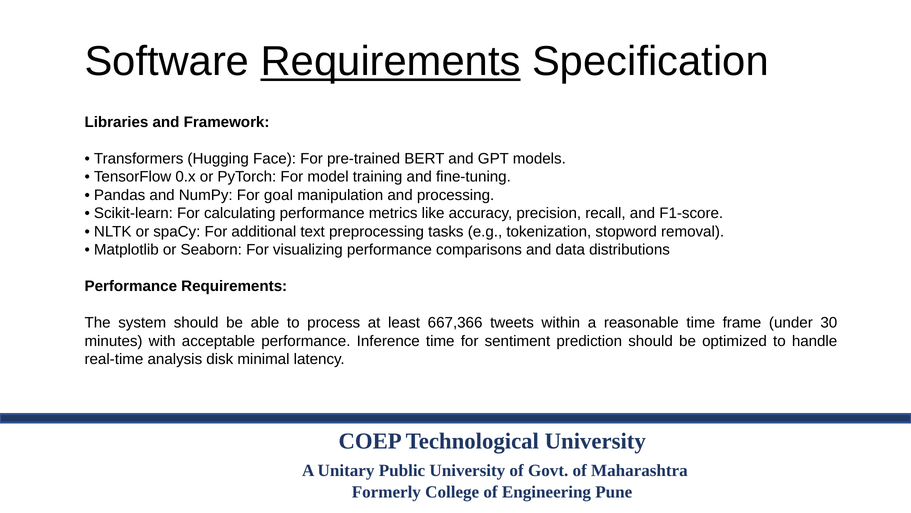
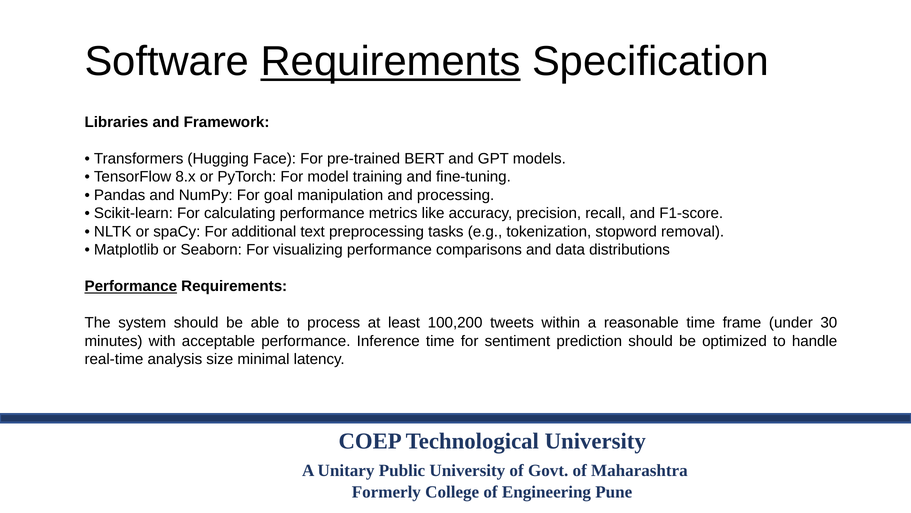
0.x: 0.x -> 8.x (186, 177)
Performance underline: none -> present (131, 286)
667,366: 667,366 -> 100,200 (455, 322)
disk: disk -> size (220, 359)
